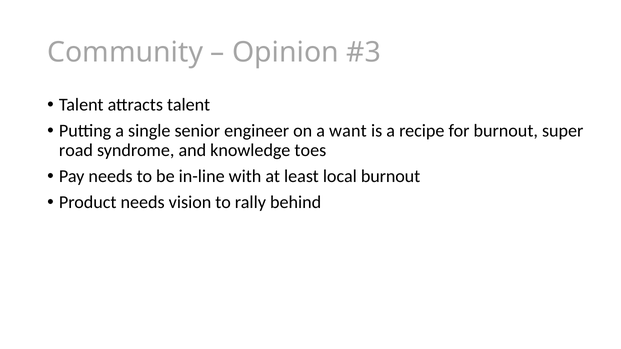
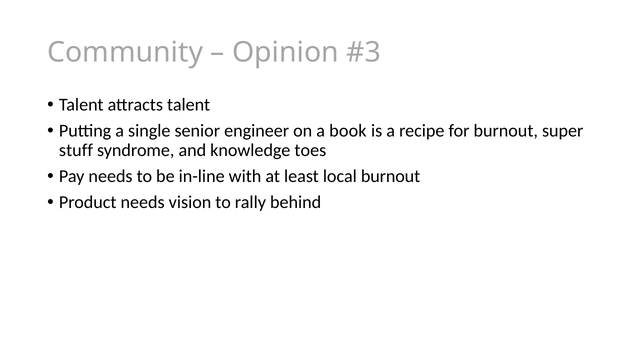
want: want -> book (348, 131)
road: road -> stuff (76, 150)
